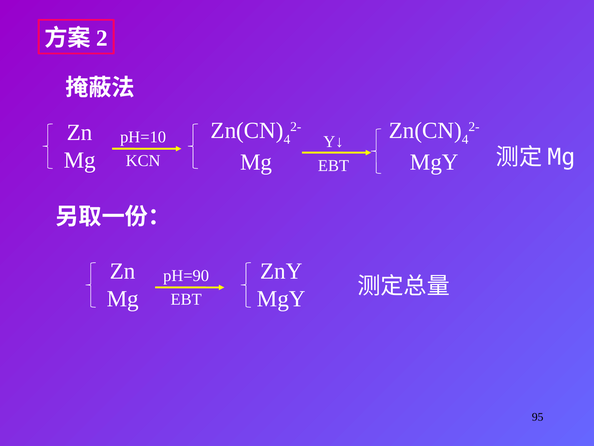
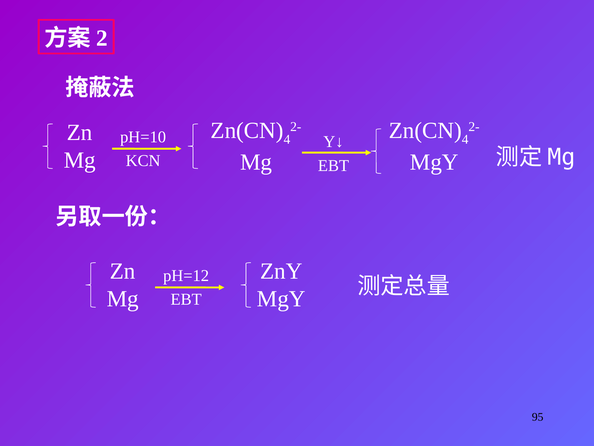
pH=90: pH=90 -> pH=12 (186, 275)
